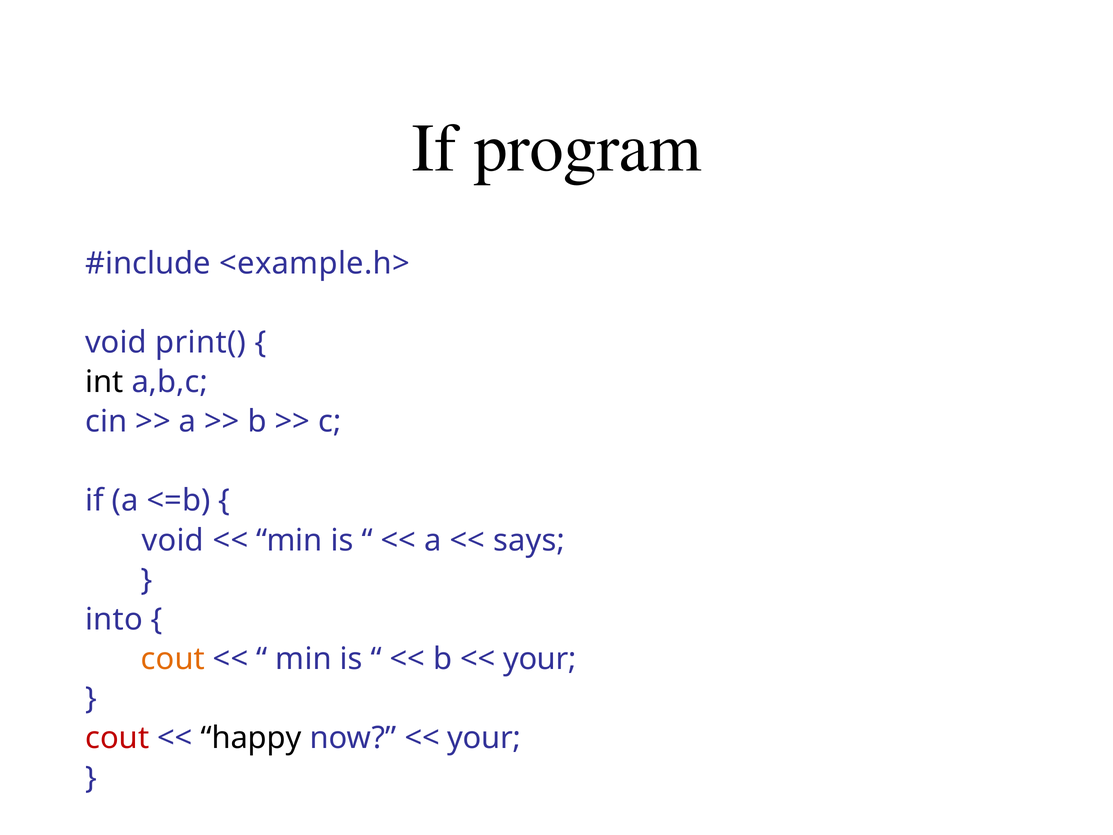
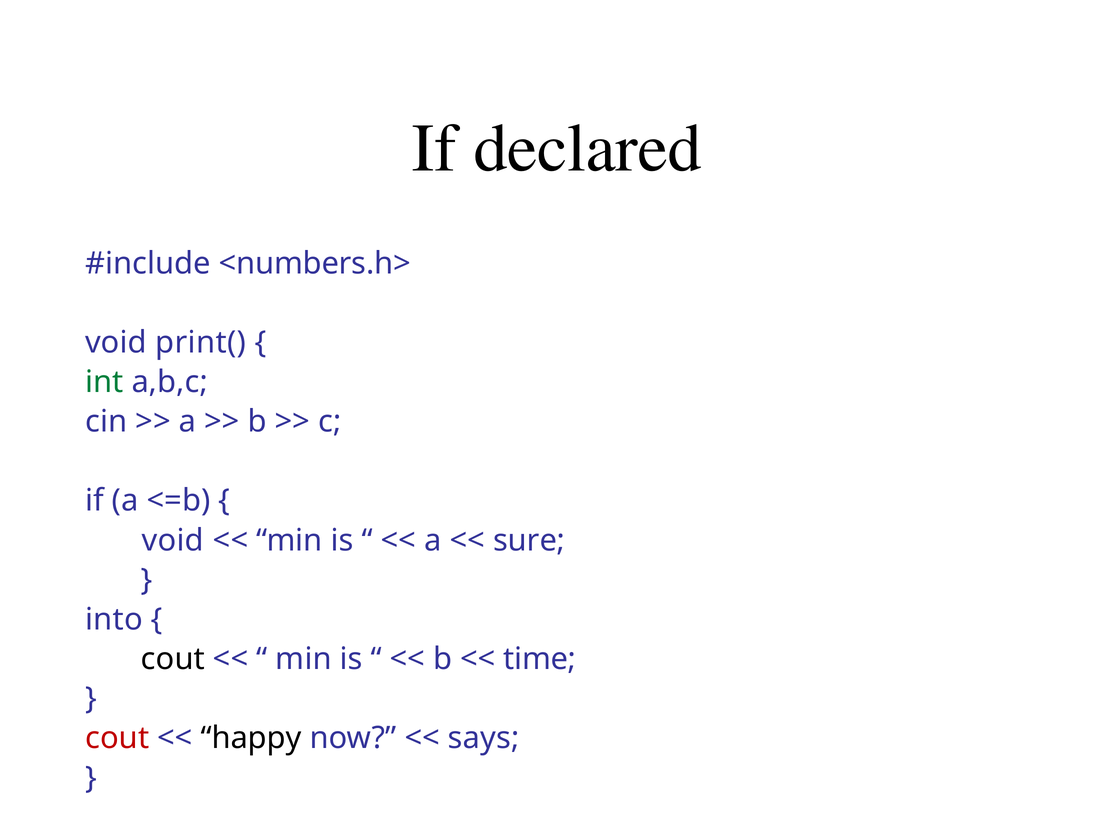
program: program -> declared (588, 148)
<example.h>: <example.h> -> <numbers.h> (315, 263)
int colour: black -> green (104, 382)
says: says -> sure (529, 540)
cout colour: orange -> black (173, 659)
your: your -> time (540, 659)
your: your -> says (484, 738)
